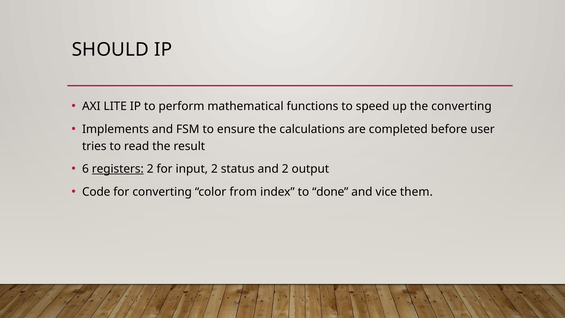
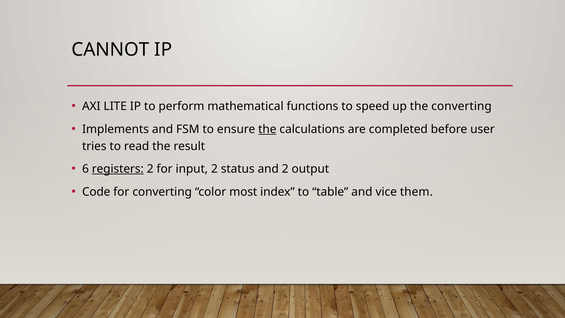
SHOULD: SHOULD -> CANNOT (110, 49)
the underline: none -> present (267, 129)
from: from -> most (243, 192)
done: done -> table (330, 192)
